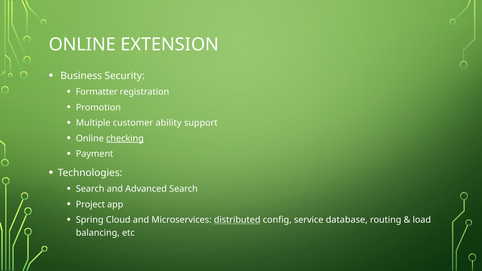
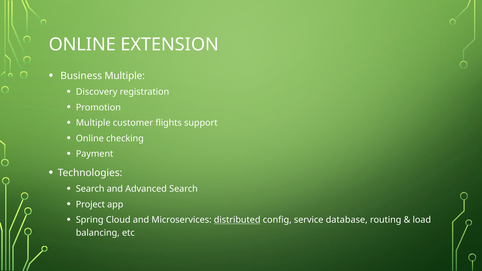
Business Security: Security -> Multiple (125, 76)
Formatter: Formatter -> Discovery (97, 92)
ability: ability -> flights (169, 123)
checking underline: present -> none (125, 138)
